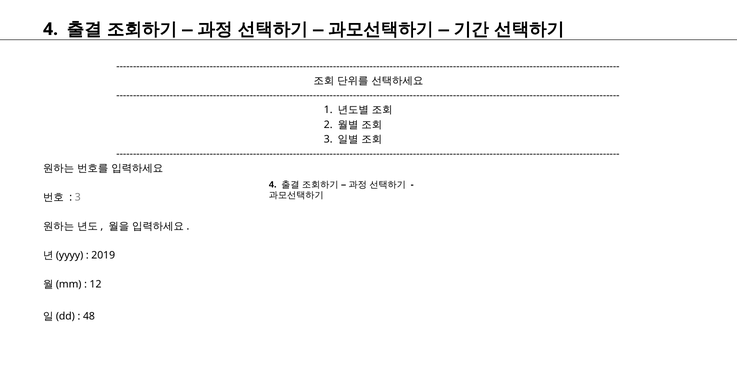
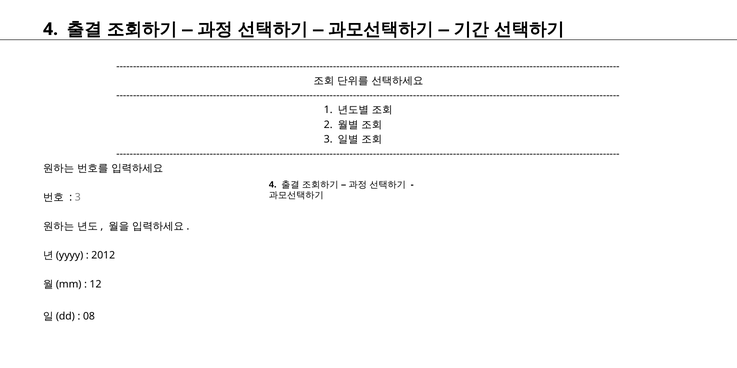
2019: 2019 -> 2012 (103, 256)
48: 48 -> 08 (89, 317)
